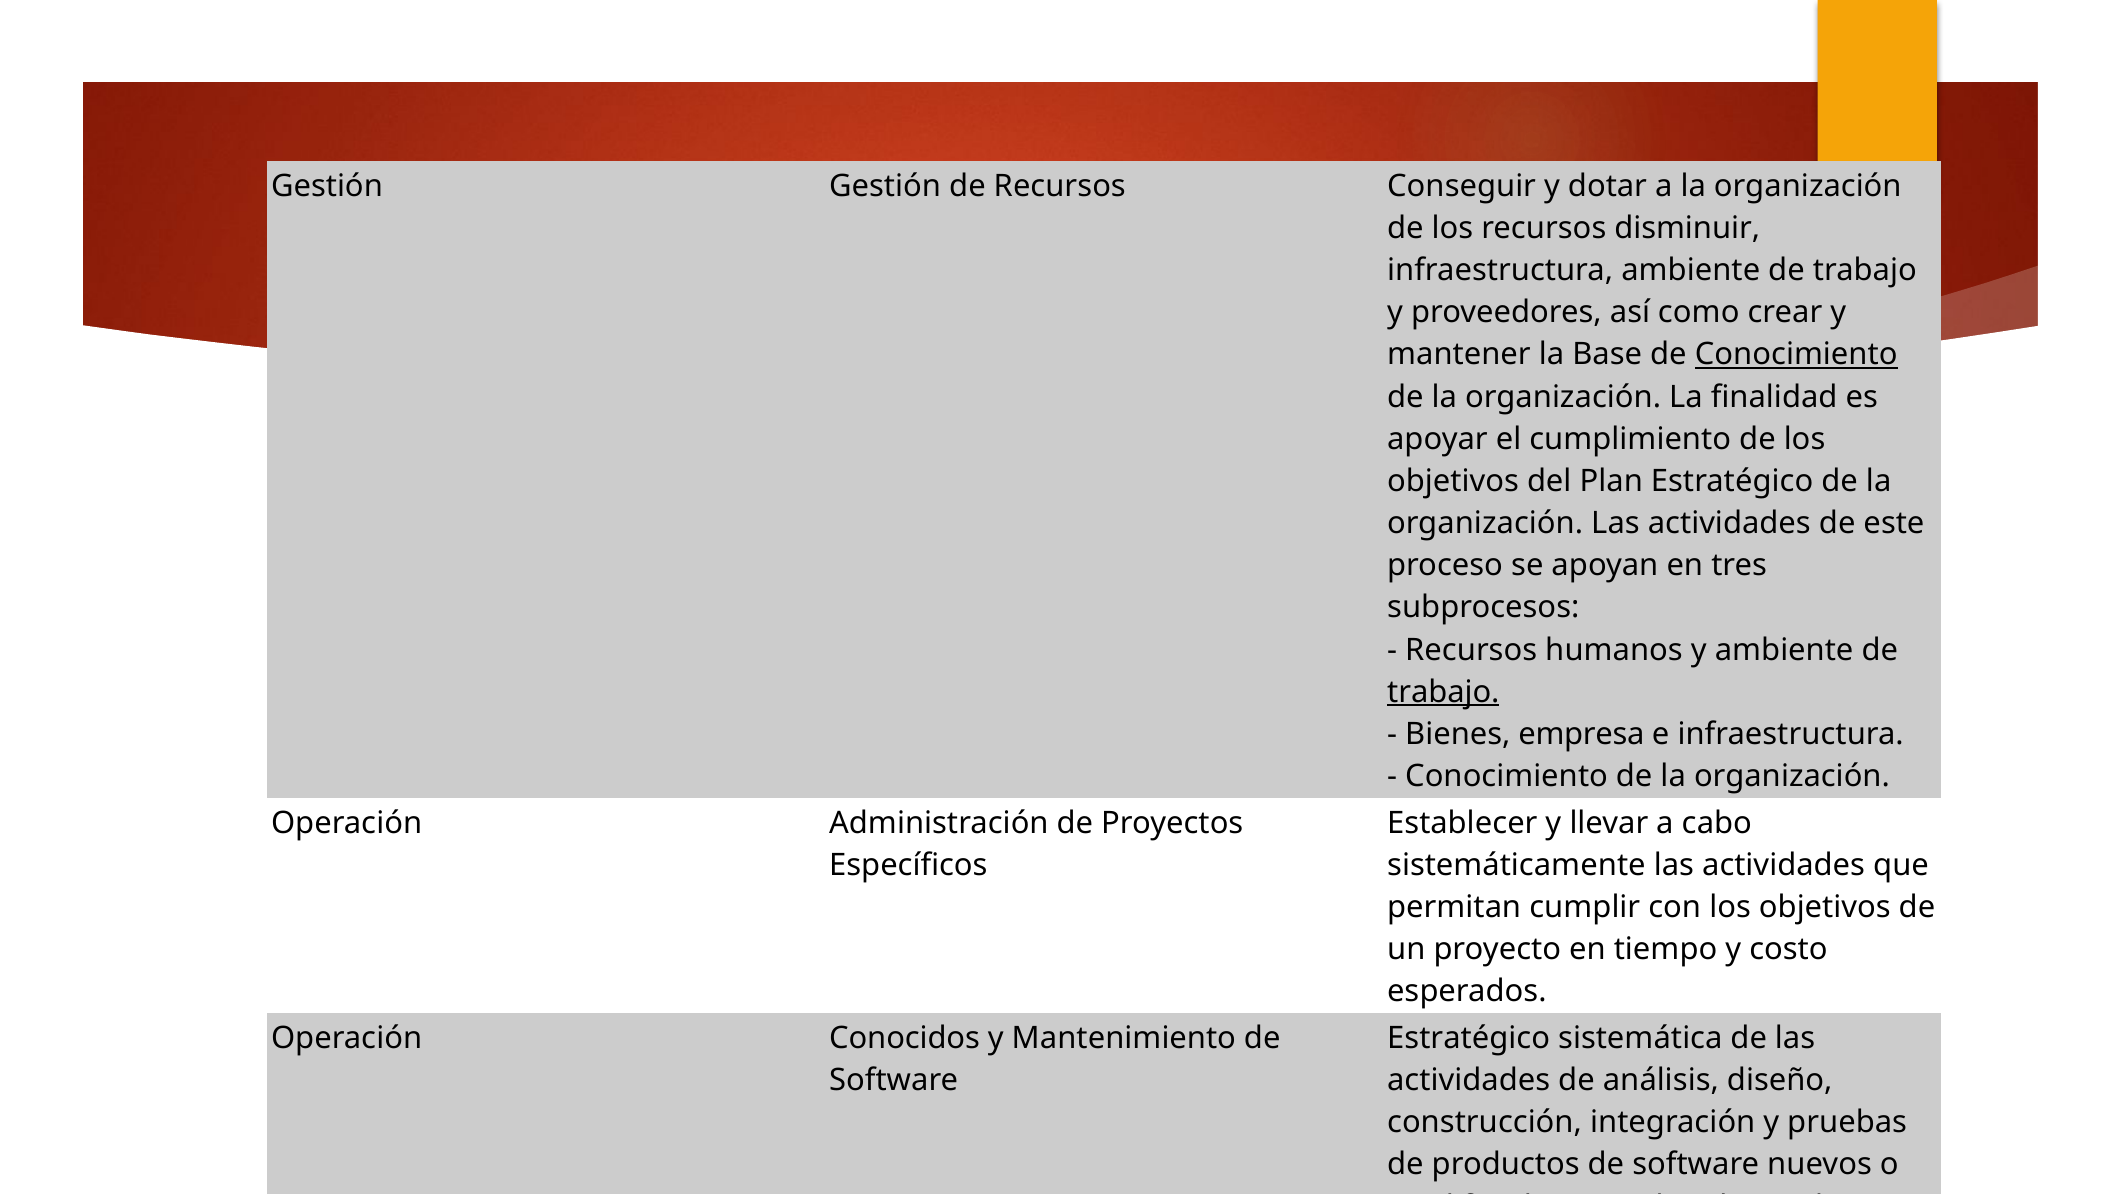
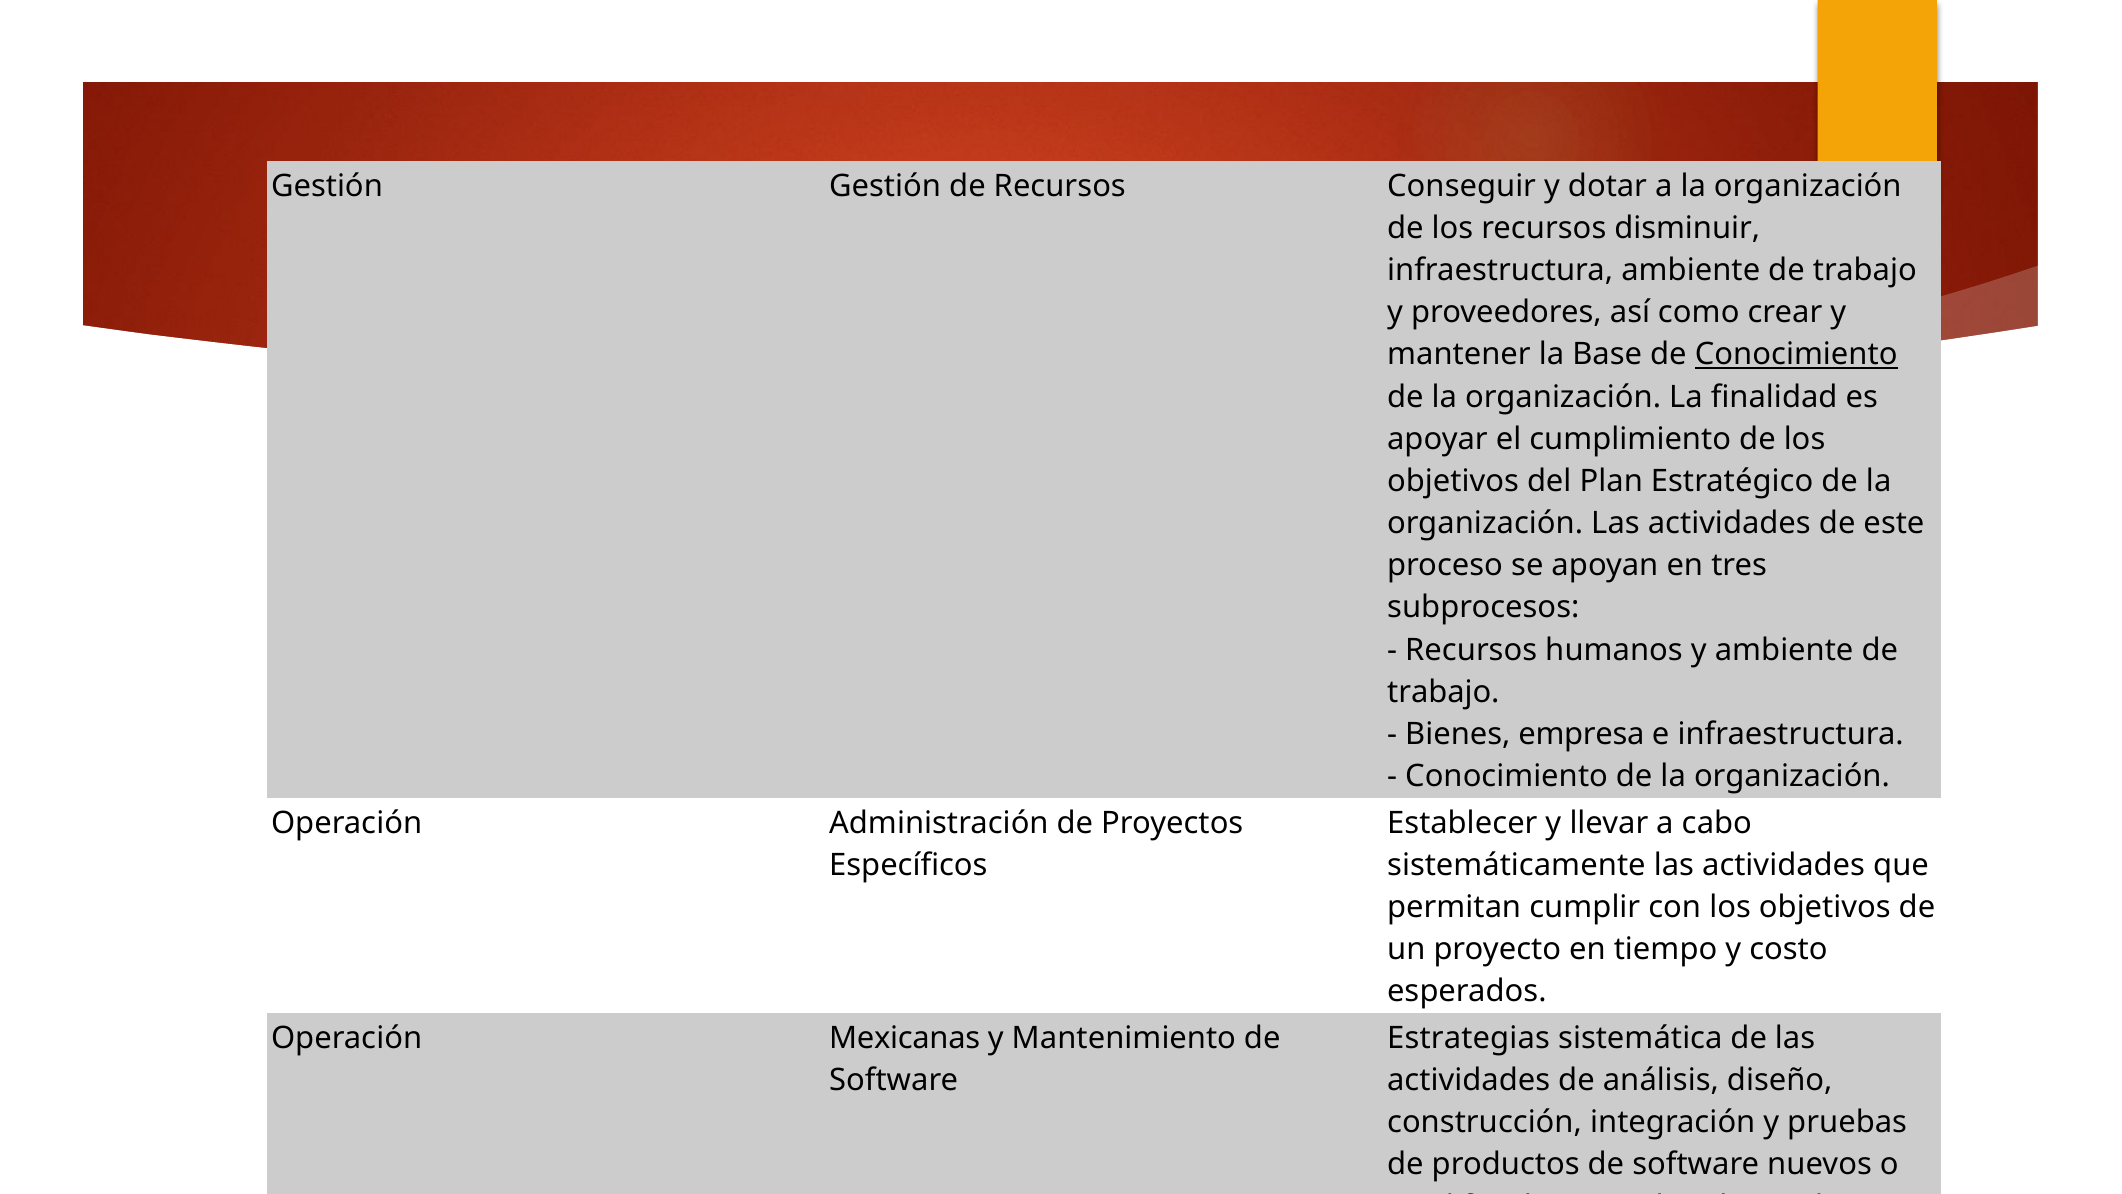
trabajo underline: present -> none (1443, 692)
Conocidos: Conocidos -> Mexicanas (905, 1038)
Estratégico: Estratégico -> Estrategias (1469, 1038)
